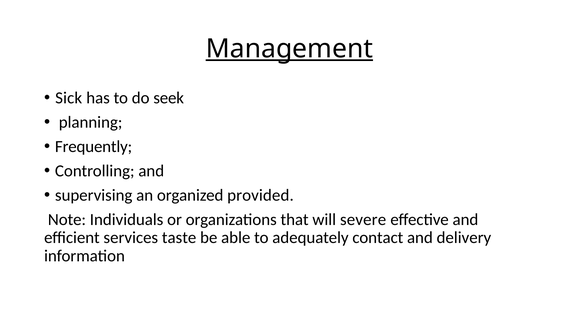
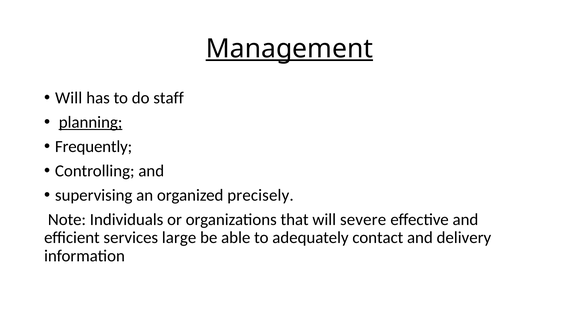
Sick: Sick -> Will (69, 98)
seek: seek -> staff (169, 98)
planning underline: none -> present (91, 122)
provided: provided -> precisely (260, 195)
taste: taste -> large (179, 238)
